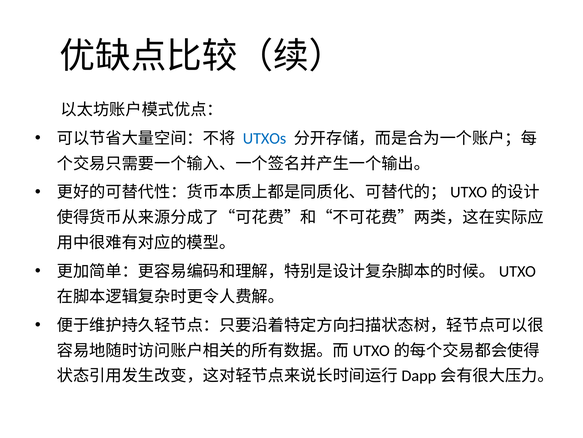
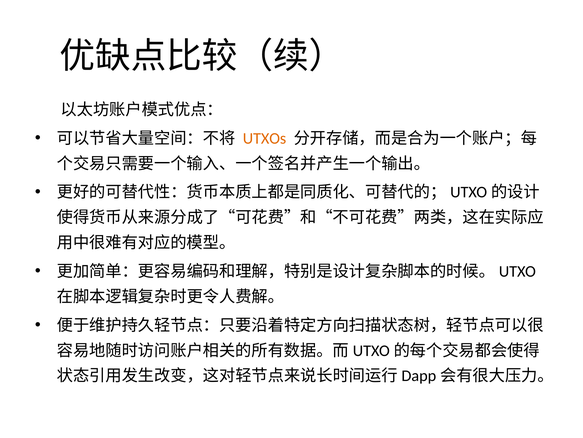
UTXOs colour: blue -> orange (265, 138)
